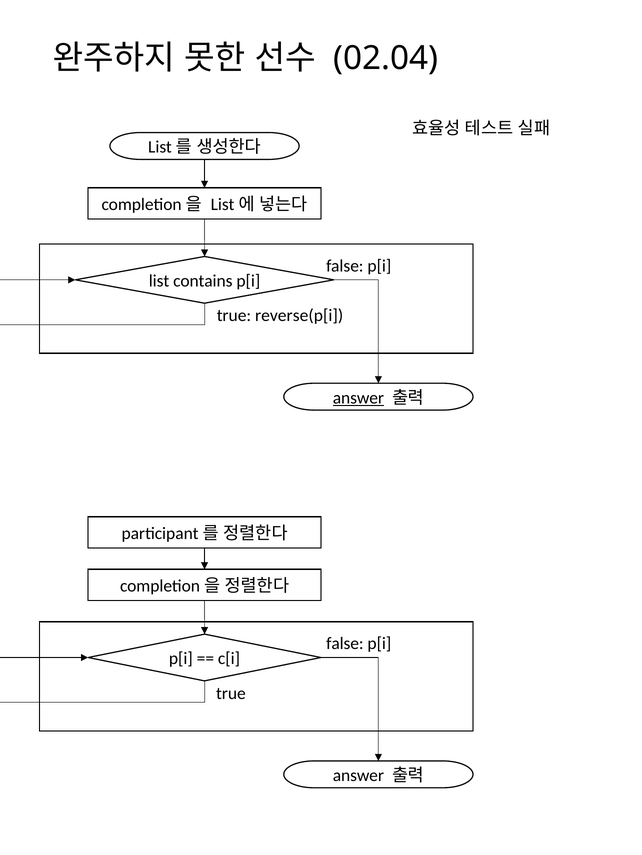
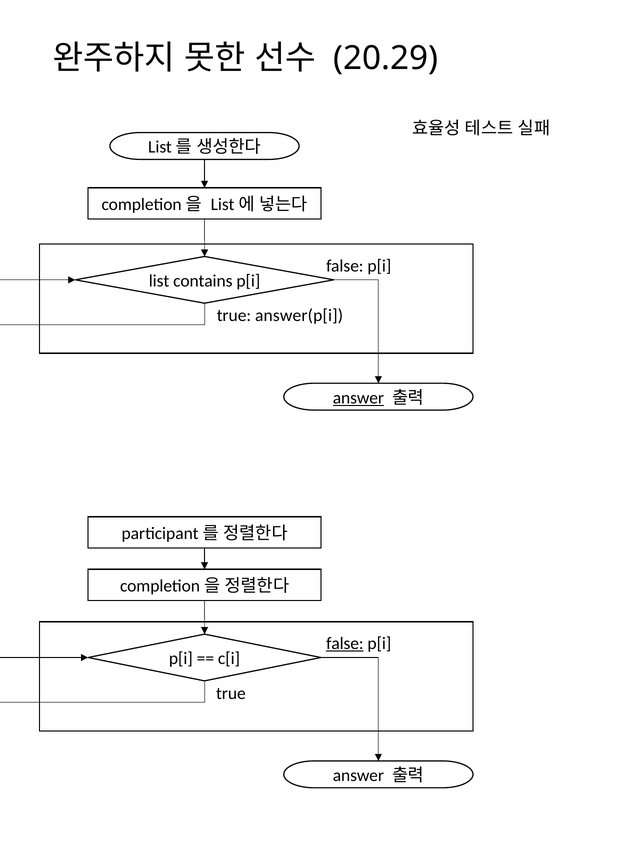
02.04: 02.04 -> 20.29 (386, 59)
reverse(p[i: reverse(p[i -> answer(p[i (299, 316)
false underline: none -> present (345, 644)
